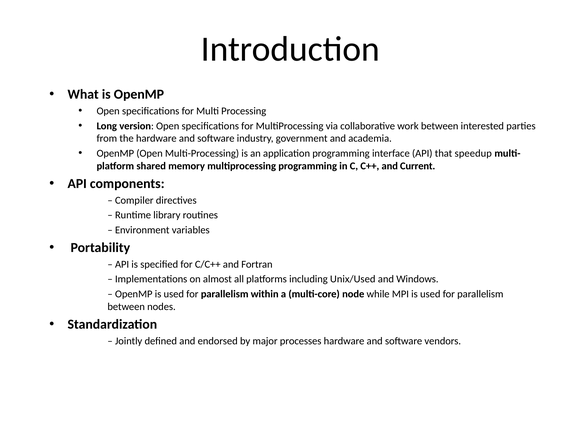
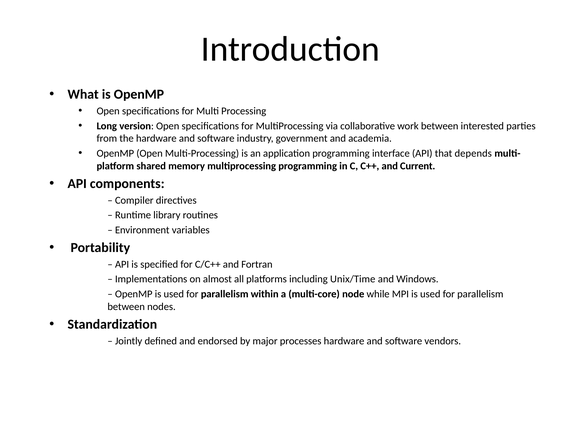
speedup: speedup -> depends (473, 153)
Unix/Used: Unix/Used -> Unix/Time (353, 279)
